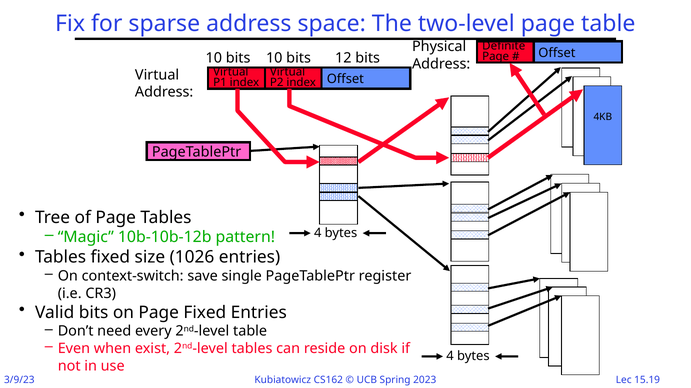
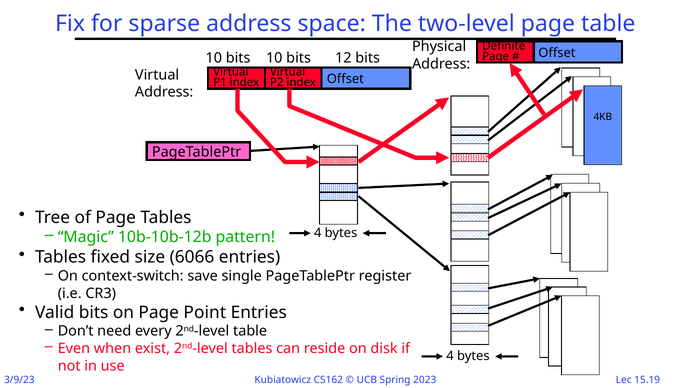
1026: 1026 -> 6066 (192, 258)
Page Fixed: Fixed -> Point (205, 313)
